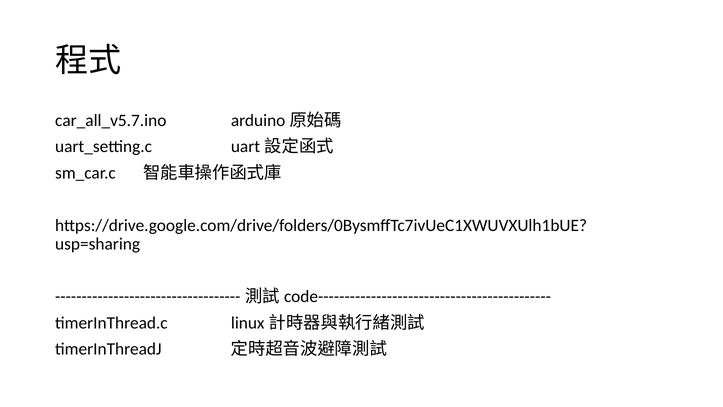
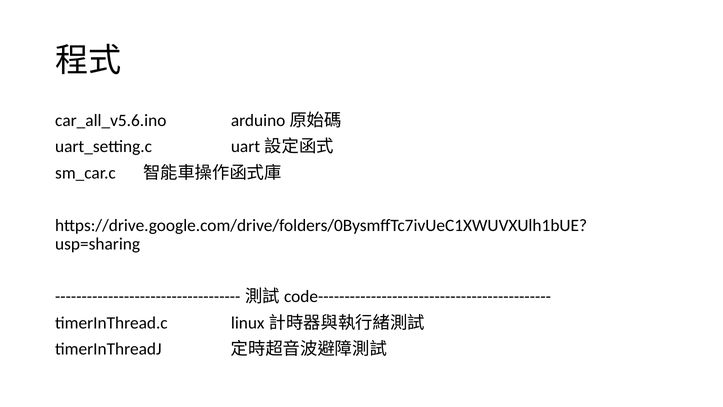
car_all_v5.7.ino: car_all_v5.7.ino -> car_all_v5.6.ino (111, 120)
